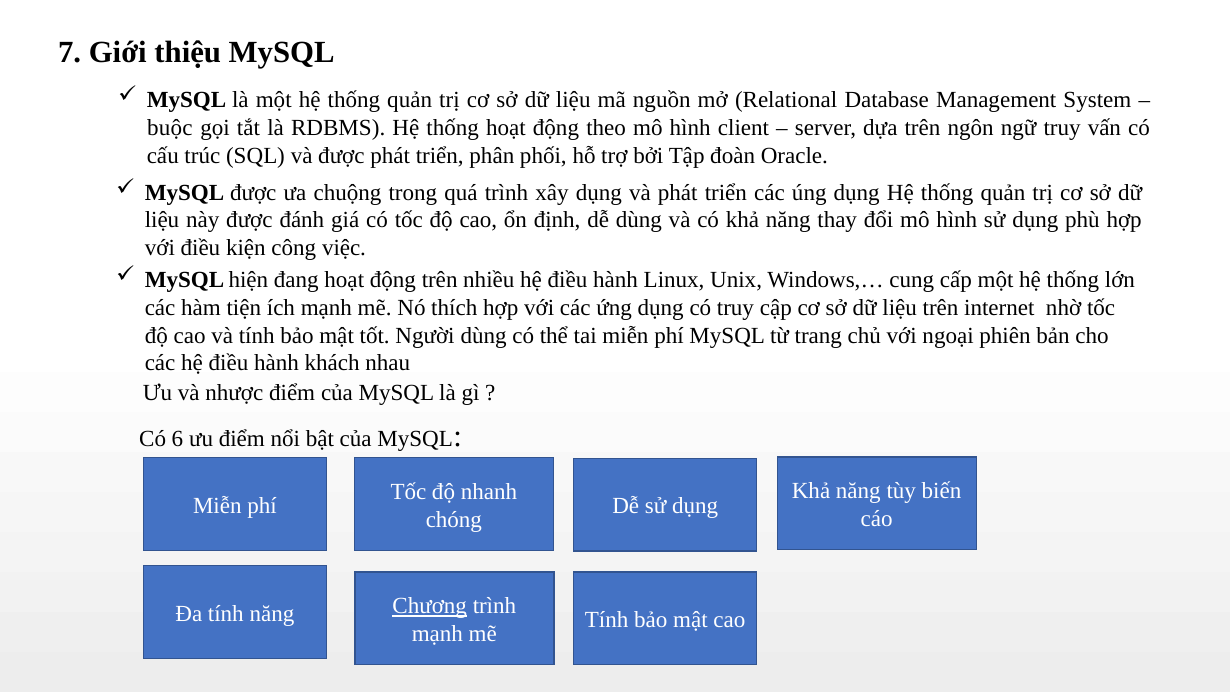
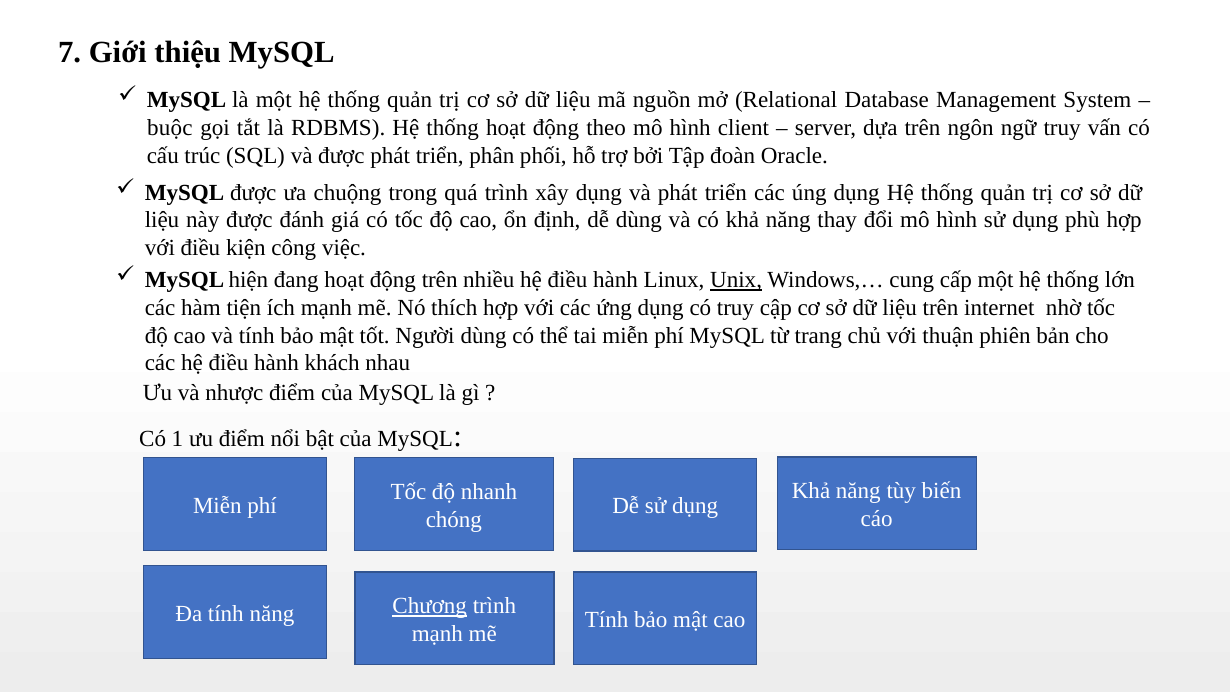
Unix underline: none -> present (736, 280)
ngoại: ngoại -> thuận (948, 335)
6: 6 -> 1 (178, 438)
